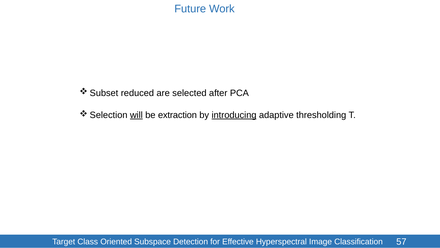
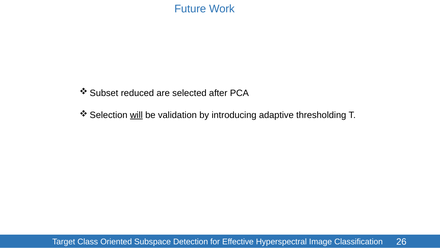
extraction: extraction -> validation (177, 115)
introducing underline: present -> none (234, 115)
57: 57 -> 26 (401, 241)
